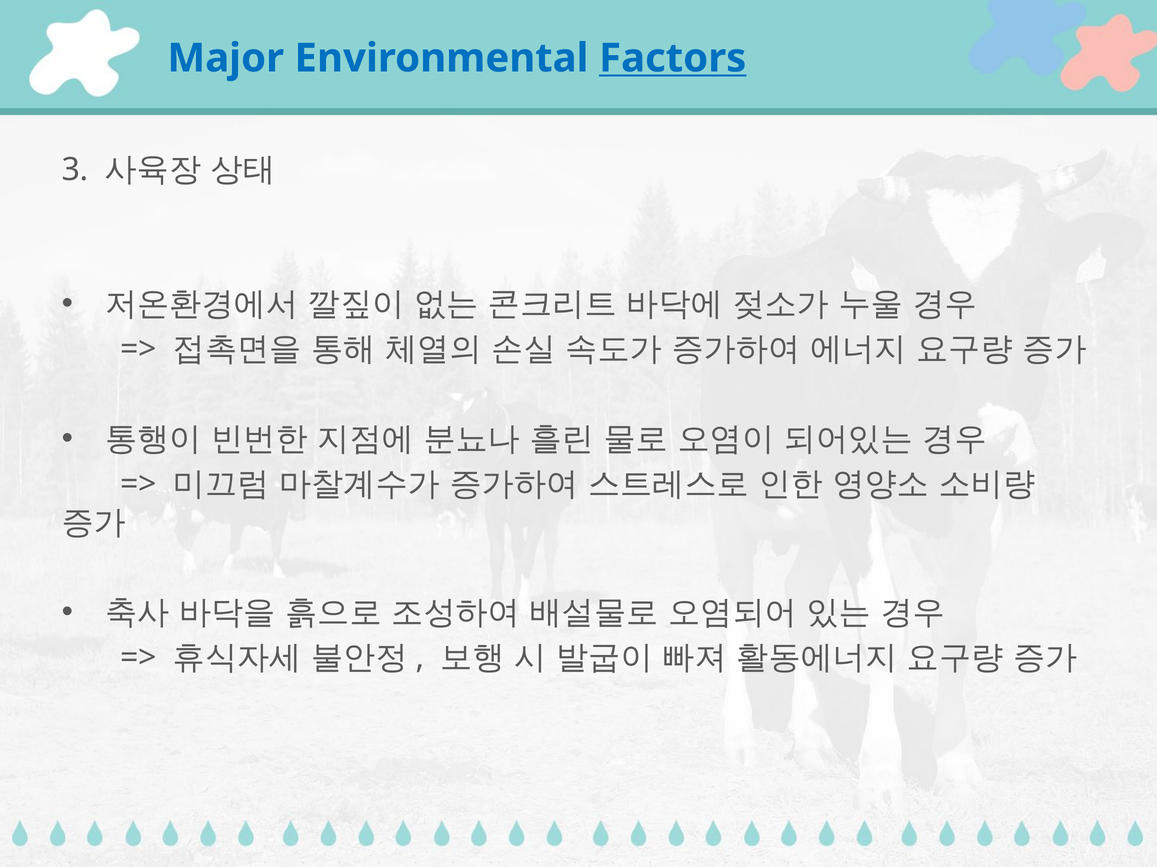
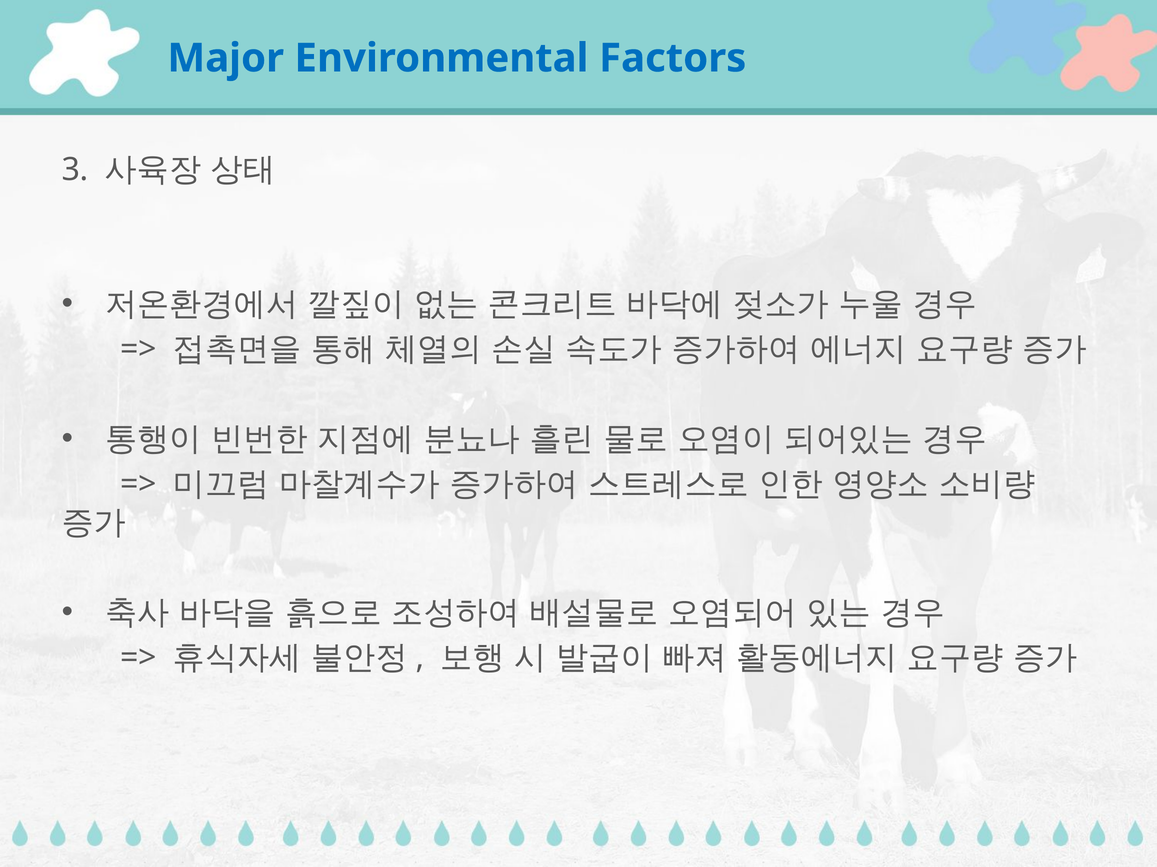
Factors underline: present -> none (673, 58)
